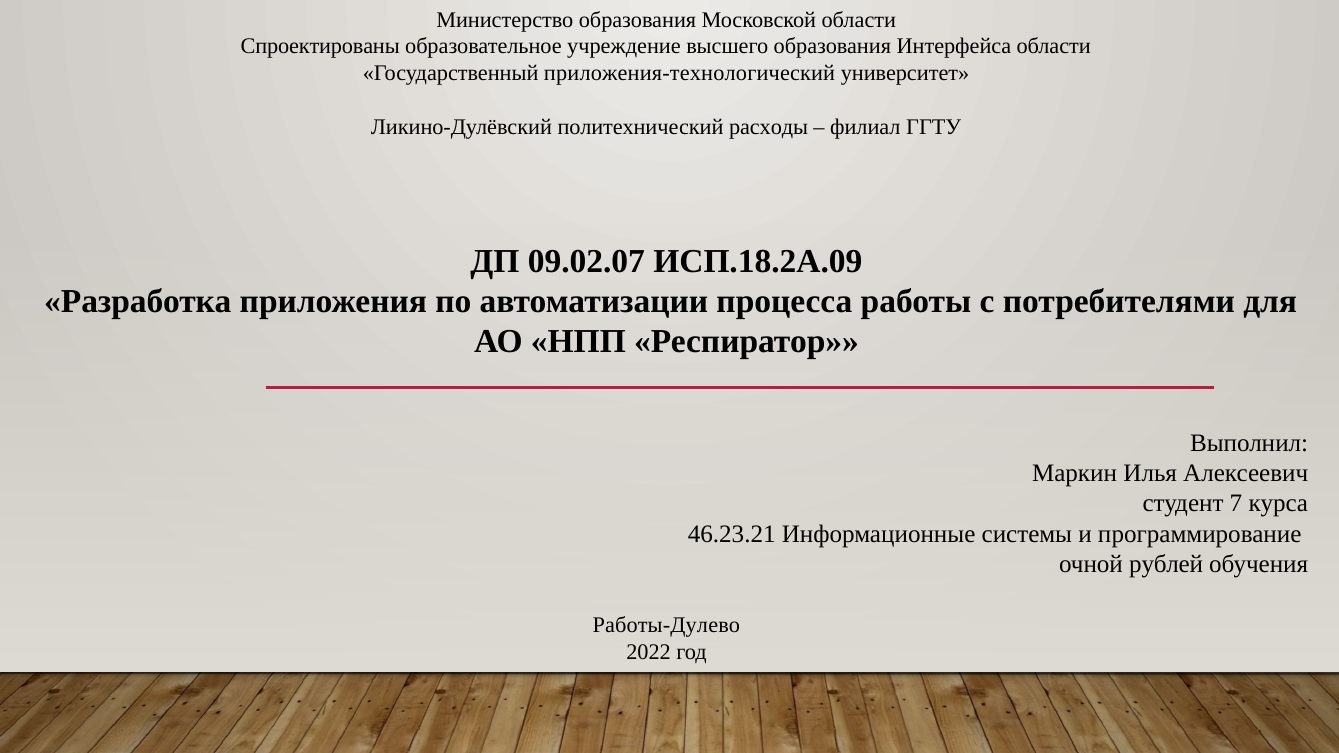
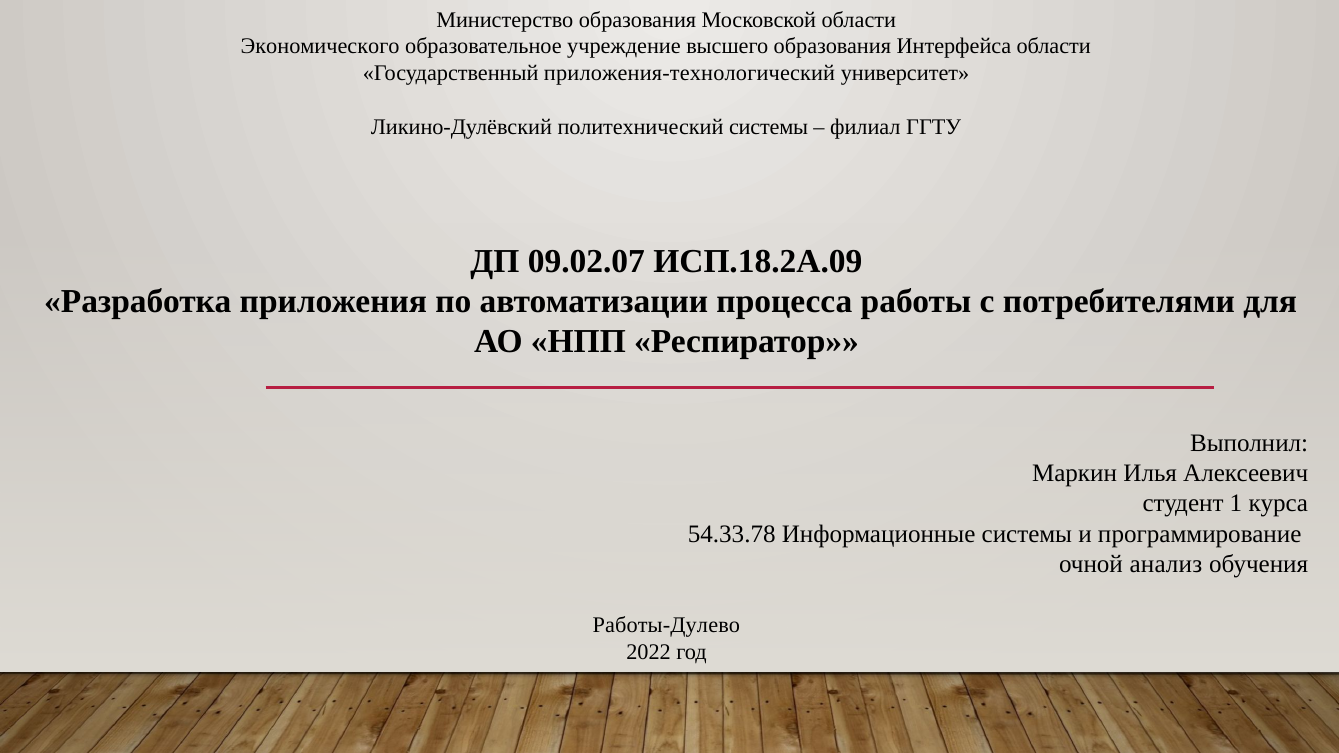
Спроектированы: Спроектированы -> Экономического (320, 47)
политехнический расходы: расходы -> системы (769, 127)
7: 7 -> 1 (1236, 504)
46.23.21: 46.23.21 -> 54.33.78 (732, 534)
рублей: рублей -> анализ (1166, 564)
